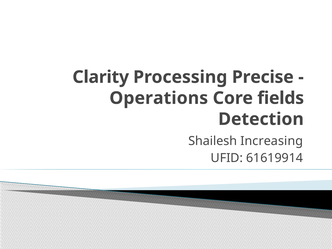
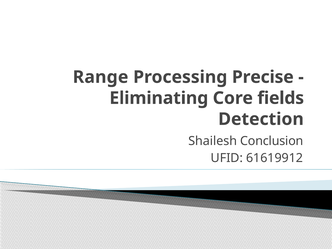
Clarity: Clarity -> Range (101, 77)
Operations: Operations -> Eliminating (159, 98)
Increasing: Increasing -> Conclusion (272, 141)
61619914: 61619914 -> 61619912 (275, 158)
